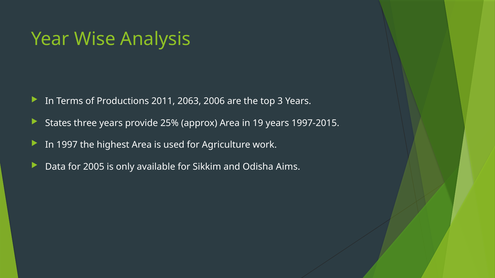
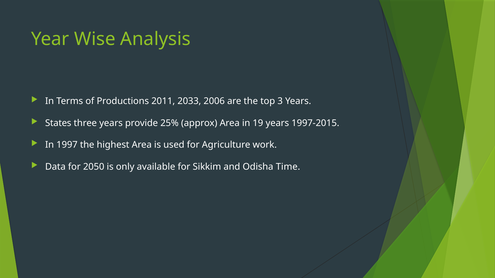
2063: 2063 -> 2033 (189, 101)
2005: 2005 -> 2050 (94, 167)
Aims: Aims -> Time (288, 167)
